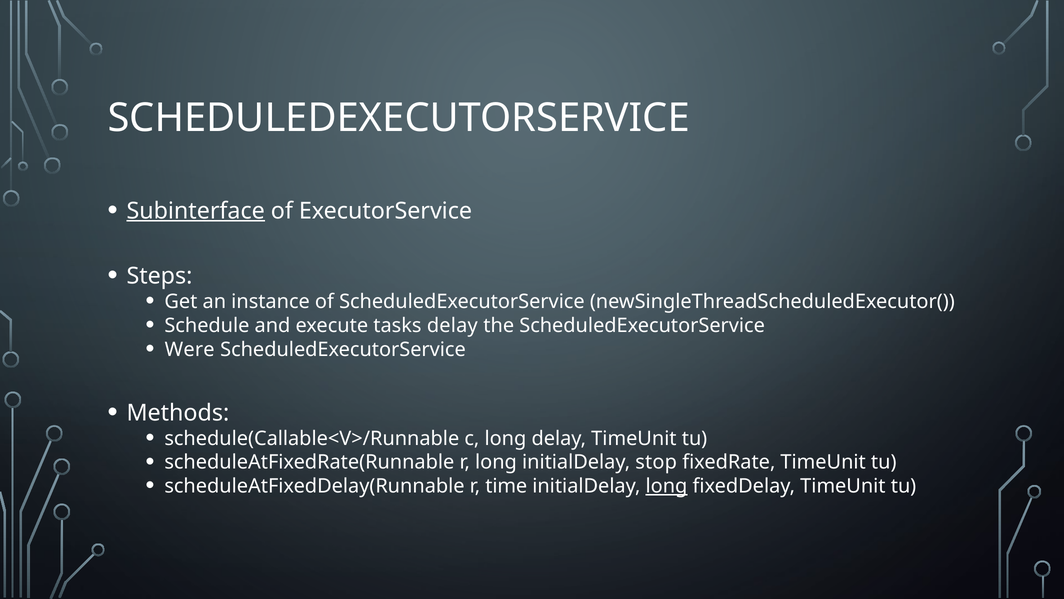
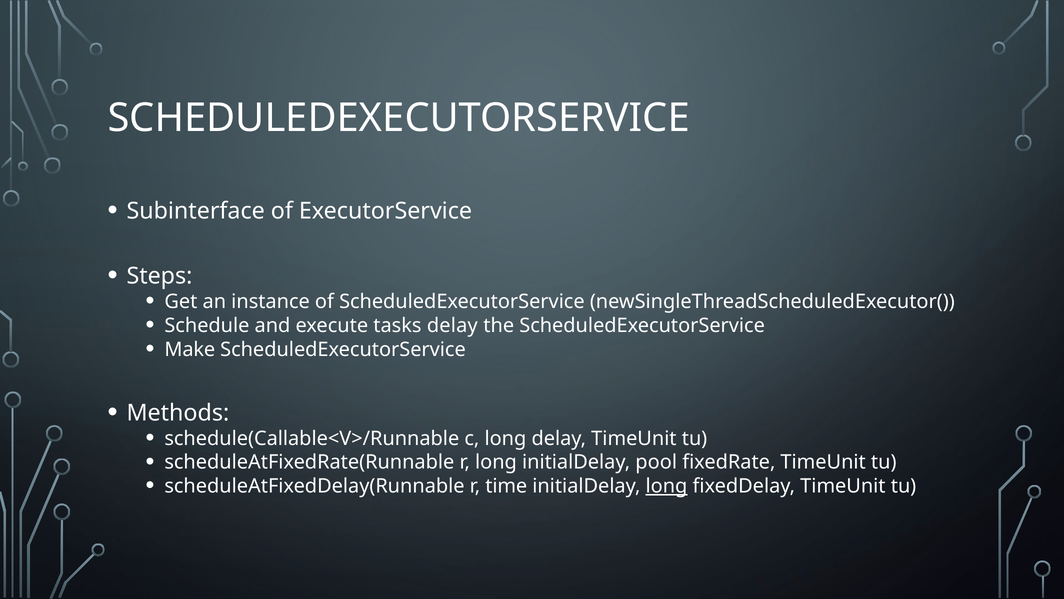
Subinterface underline: present -> none (196, 211)
Were: Were -> Make (190, 349)
stop: stop -> pool (656, 462)
